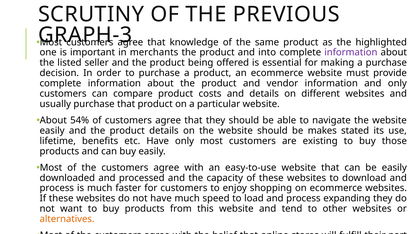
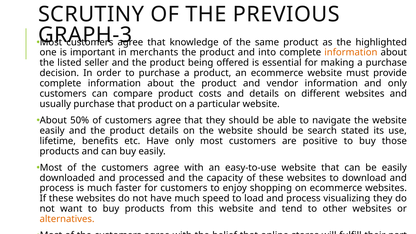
information colour: purple -> orange (351, 53)
54%: 54% -> 50% (80, 120)
makes: makes -> search (322, 131)
existing: existing -> positive (320, 141)
expanding: expanding -> visualizing (347, 198)
